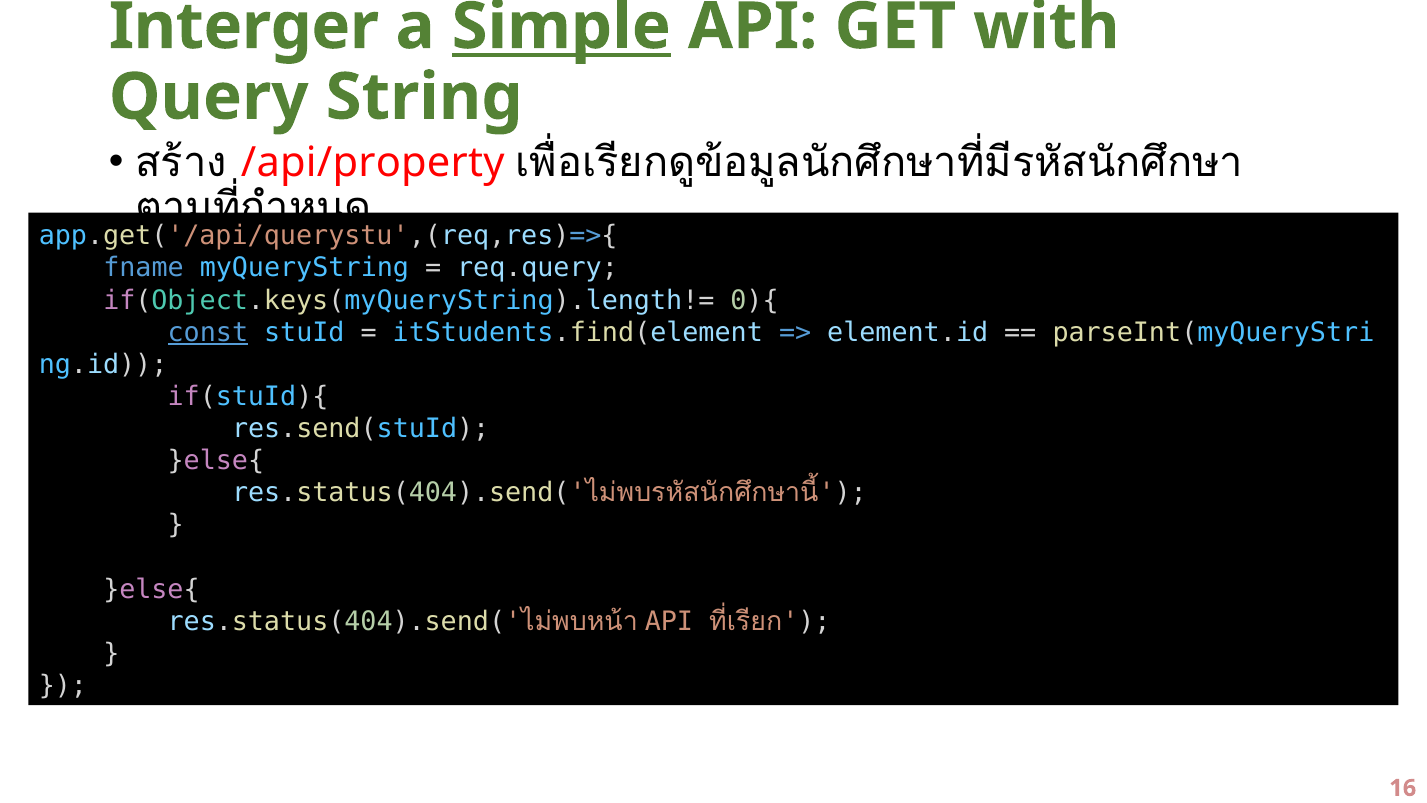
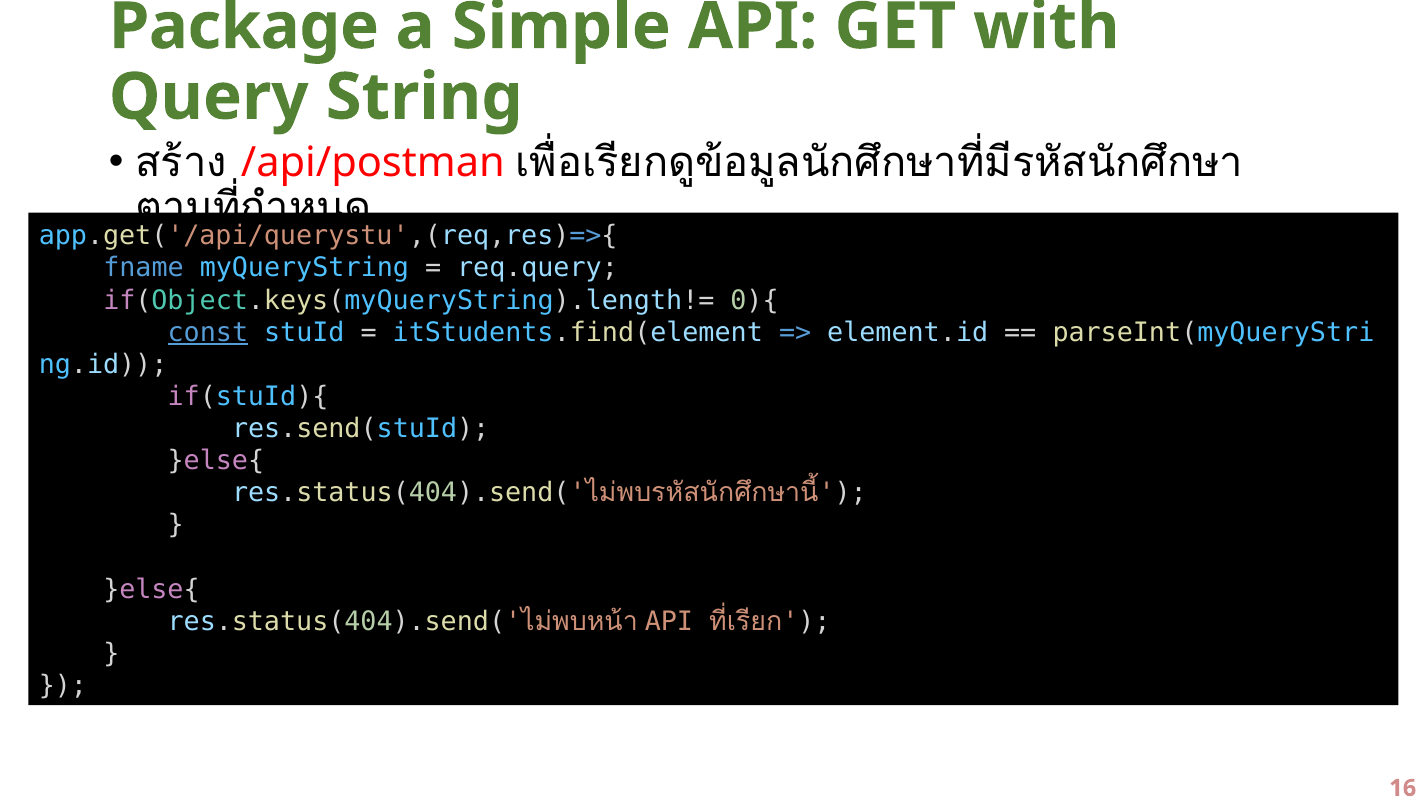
Interger: Interger -> Package (244, 27)
Simple underline: present -> none (561, 27)
/api/property: /api/property -> /api/postman (373, 163)
